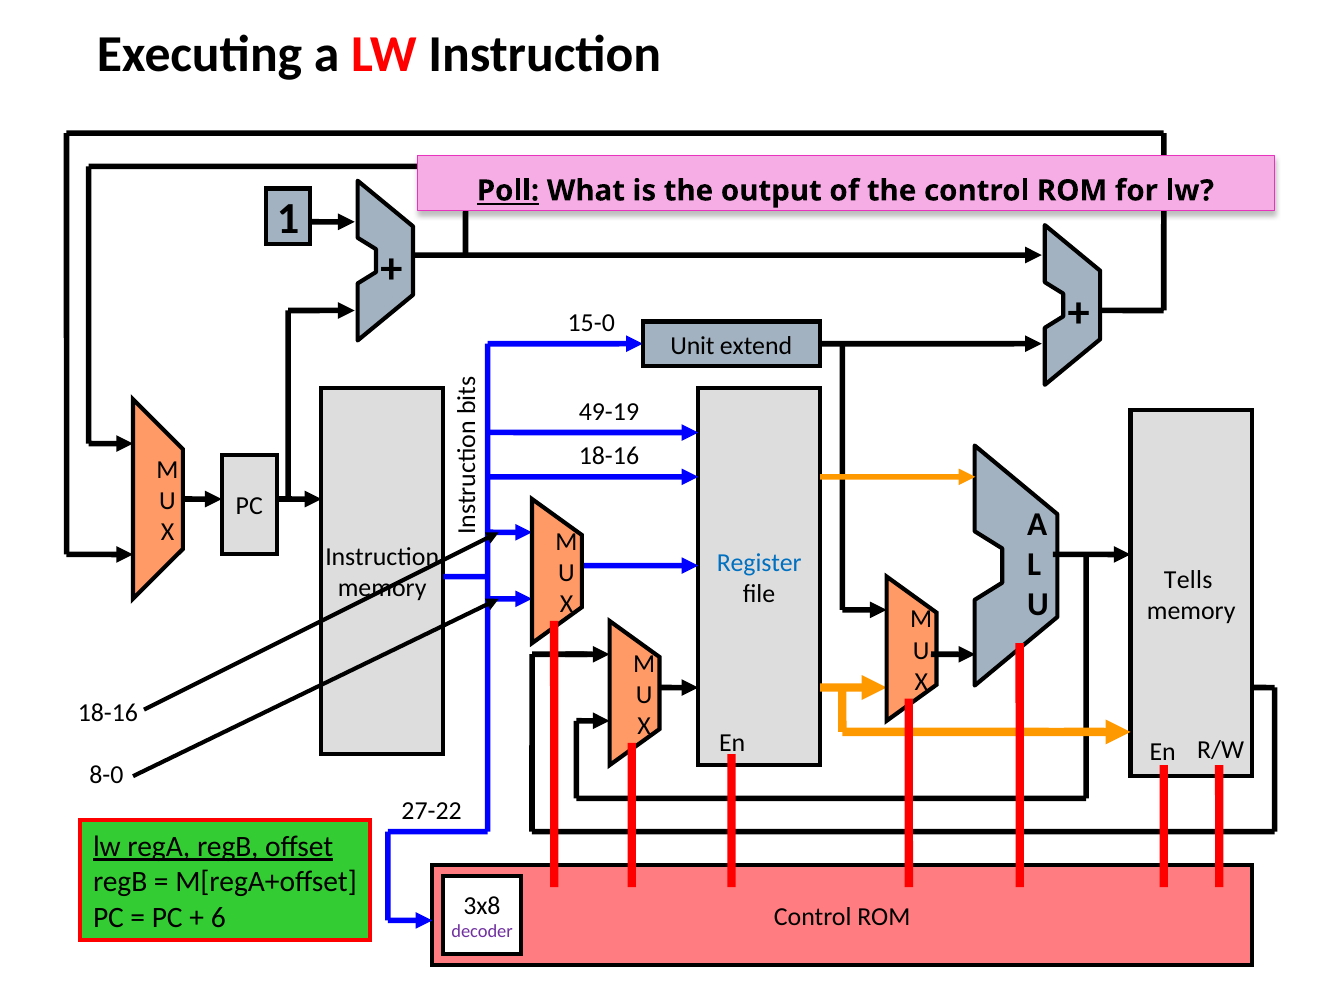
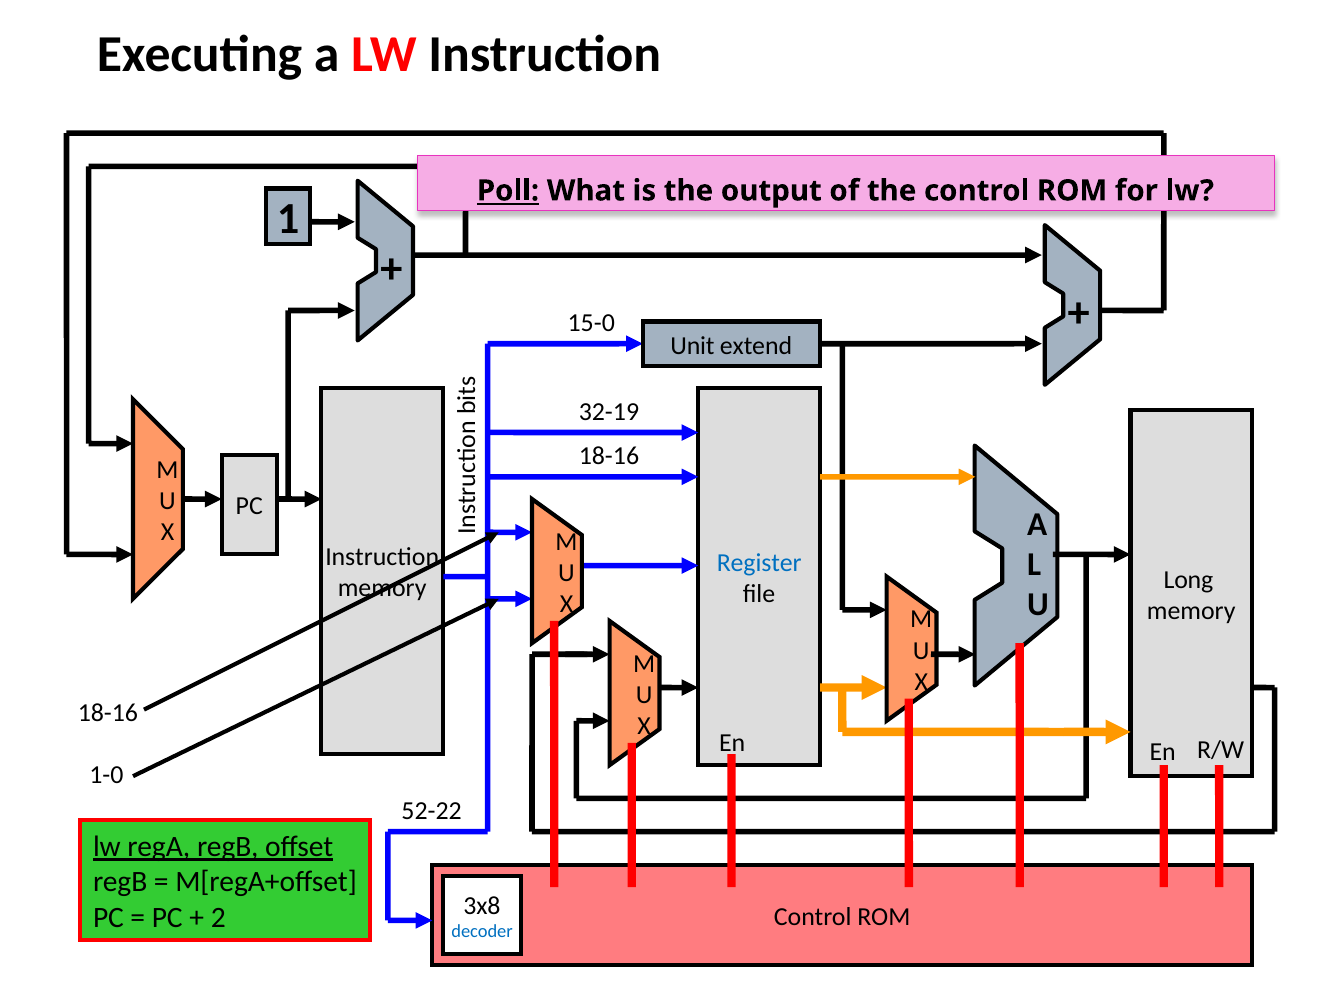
49-19: 49-19 -> 32-19 (609, 412)
Tells: Tells -> Long (1188, 579)
8-0: 8-0 -> 1-0 (106, 775)
27-22: 27-22 -> 52-22 (432, 811)
6: 6 -> 2 (218, 917)
decoder colour: purple -> blue (482, 931)
